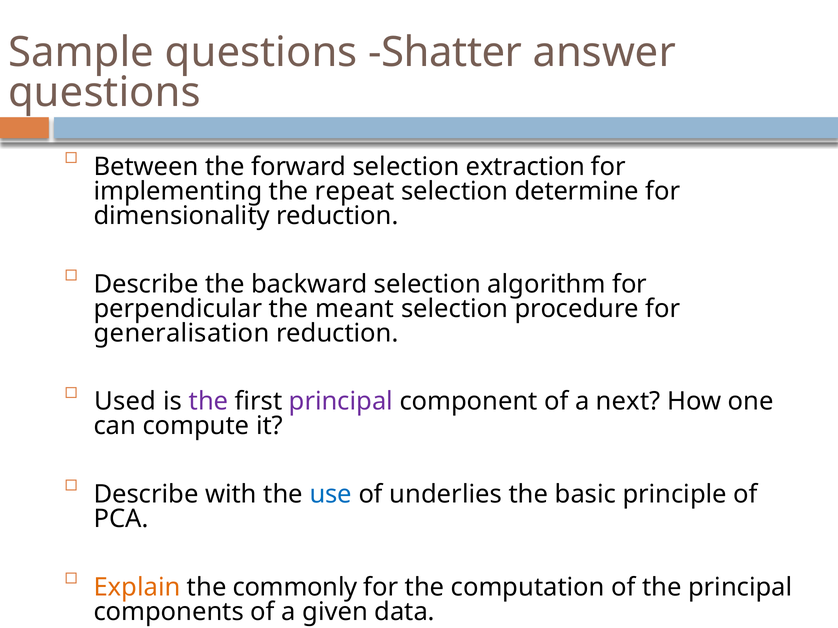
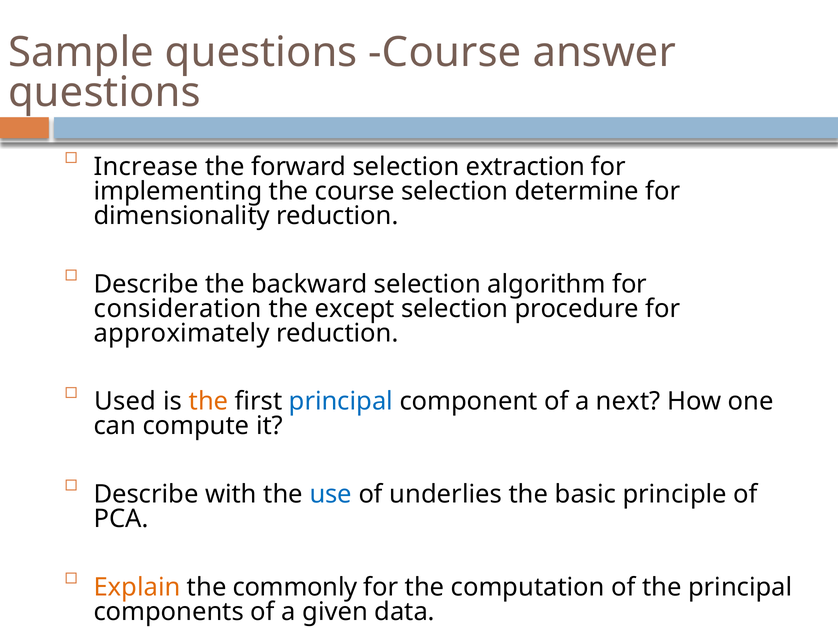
questions Shatter: Shatter -> Course (445, 52)
Between: Between -> Increase (146, 167)
the repeat: repeat -> course (355, 191)
perpendicular: perpendicular -> consideration (178, 309)
meant: meant -> except (355, 309)
generalisation: generalisation -> approximately (182, 334)
the colour: purple -> orange (209, 402)
principal colour: purple -> blue (341, 402)
